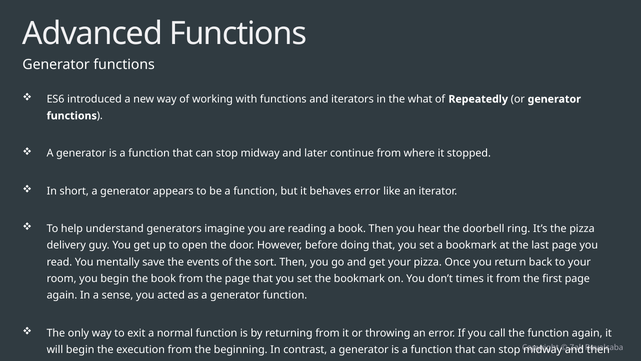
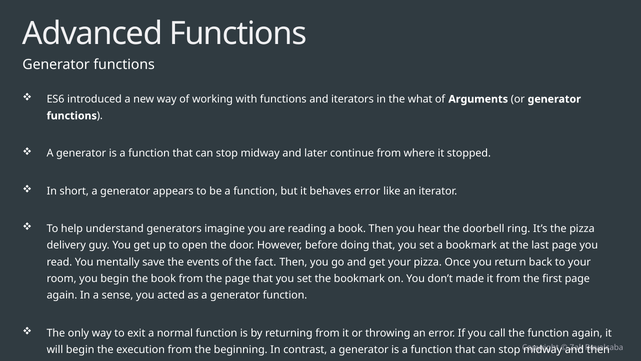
Repeatedly: Repeatedly -> Arguments (478, 99)
sort: sort -> fact (265, 262)
times: times -> made (470, 278)
